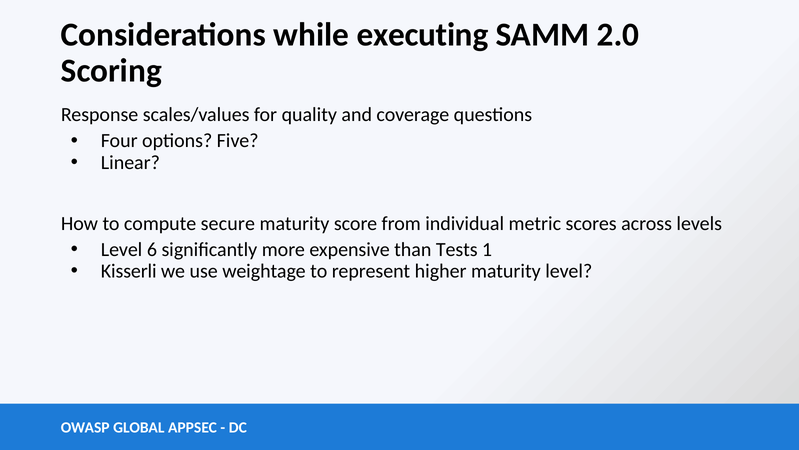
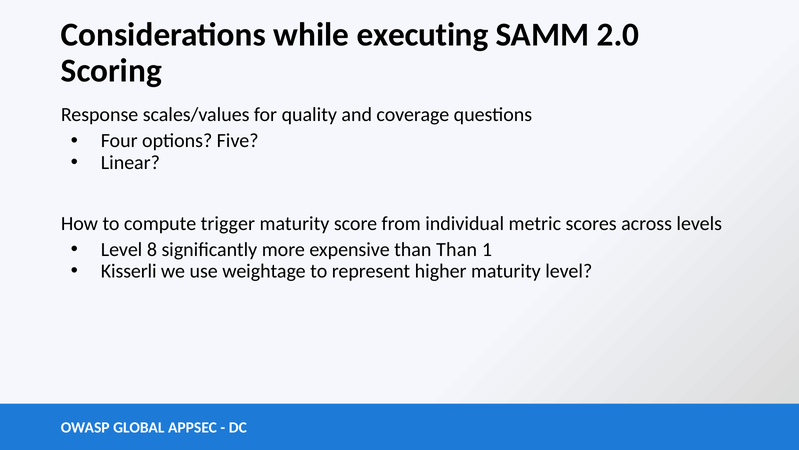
secure: secure -> trigger (228, 223)
6: 6 -> 8 (152, 249)
than Tests: Tests -> Than (457, 249)
